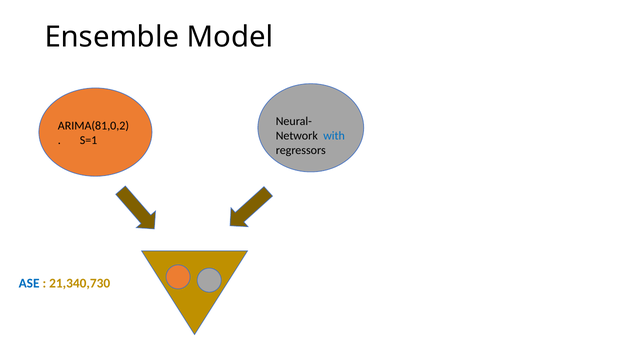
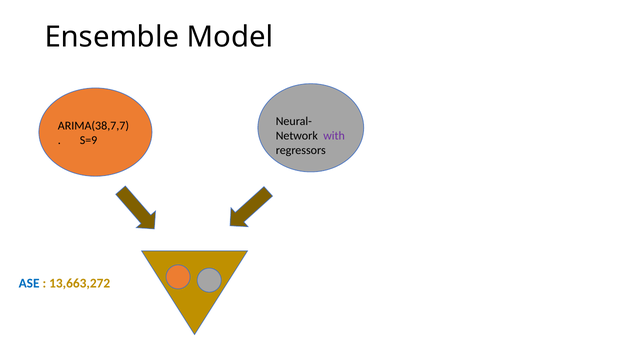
ARIMA(81,0,2: ARIMA(81,0,2 -> ARIMA(38,7,7 (93, 126)
with colour: blue -> purple (334, 136)
S=1: S=1 -> S=9 (89, 140)
21,340,730: 21,340,730 -> 13,663,272 (80, 283)
